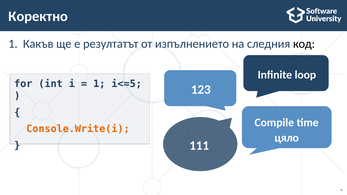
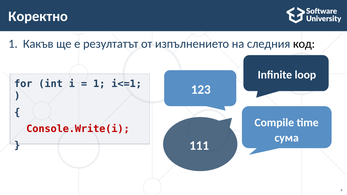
i<=5: i<=5 -> i<=1 (127, 84)
Console.Write(i colour: orange -> red (78, 129)
цяло: цяло -> сума (287, 138)
